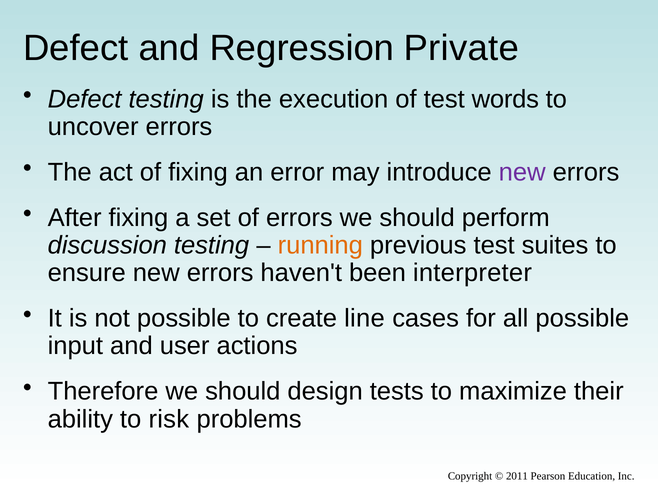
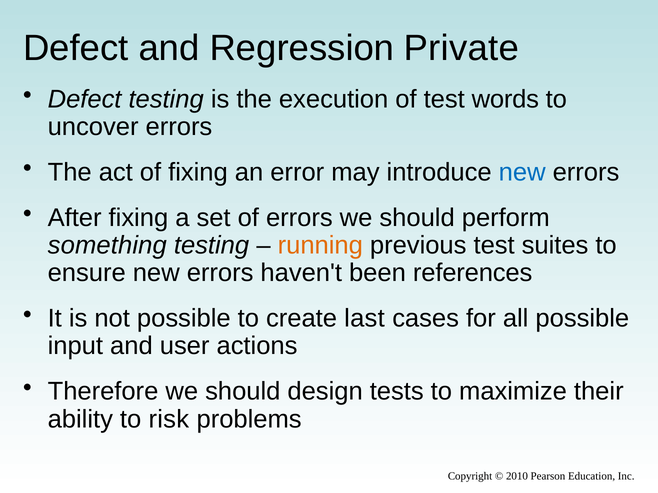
new colour: purple -> blue (522, 172)
discussion: discussion -> something (107, 246)
interpreter: interpreter -> references (473, 273)
line: line -> last (364, 319)
2011: 2011 -> 2010 (517, 477)
